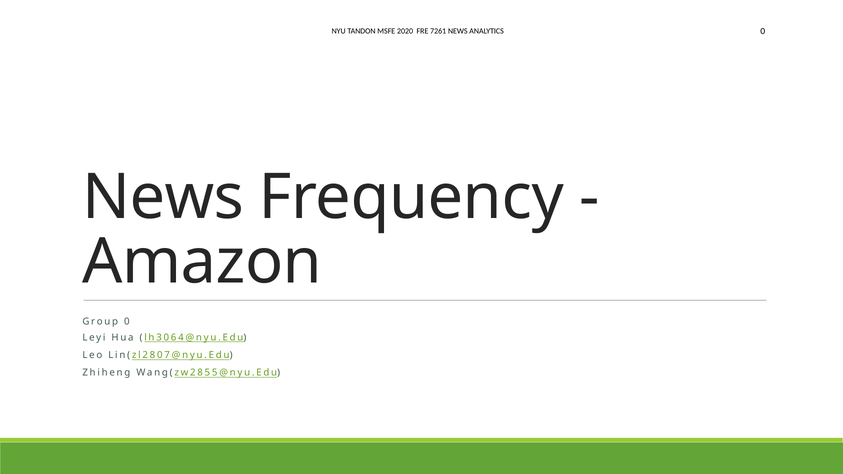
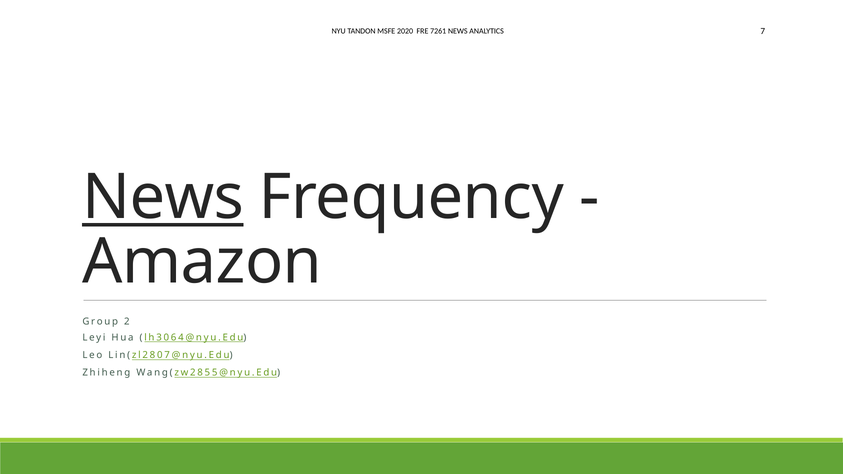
ANALYTICS 0: 0 -> 7 (763, 31)
News underline: none -> present (163, 198)
Group 0: 0 -> 2 (127, 322)
